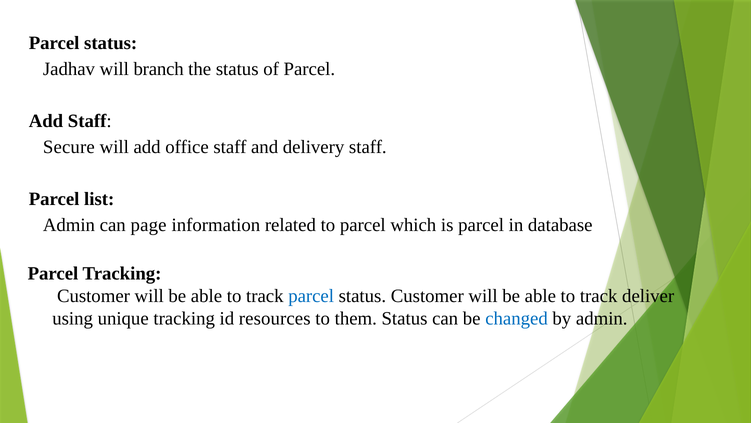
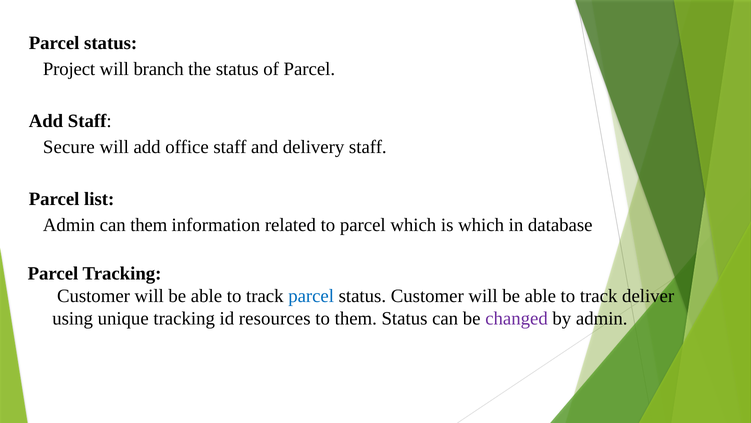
Jadhav: Jadhav -> Project (69, 69)
can page: page -> them (149, 225)
is parcel: parcel -> which (481, 225)
changed colour: blue -> purple (517, 318)
